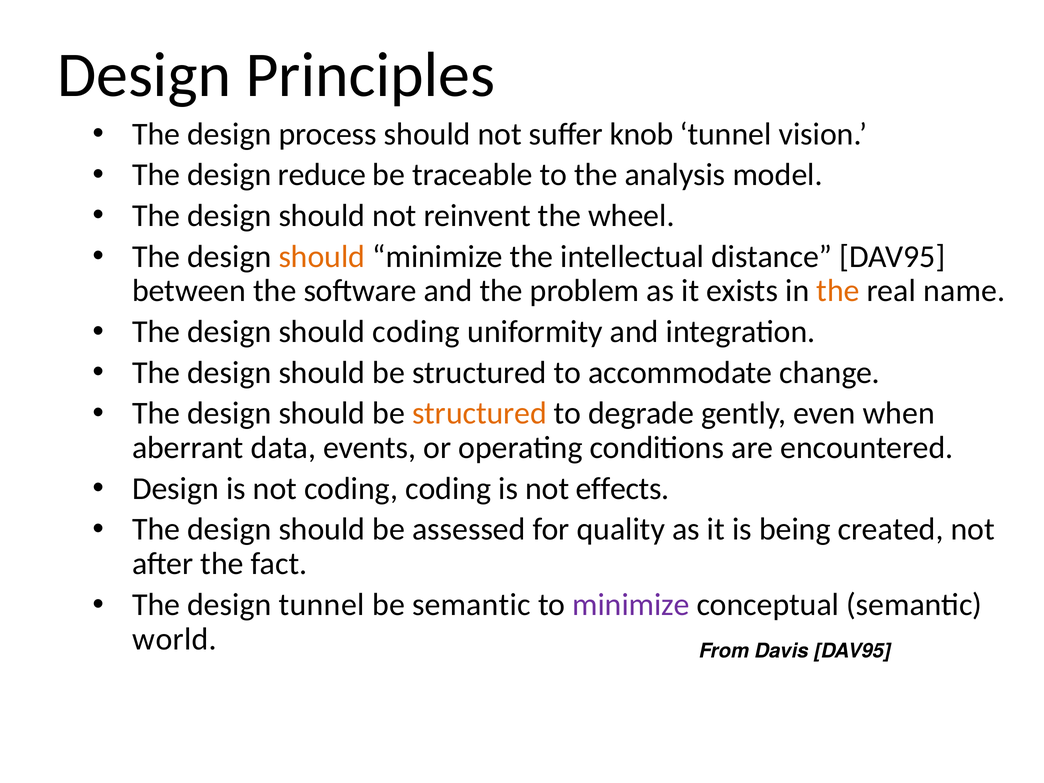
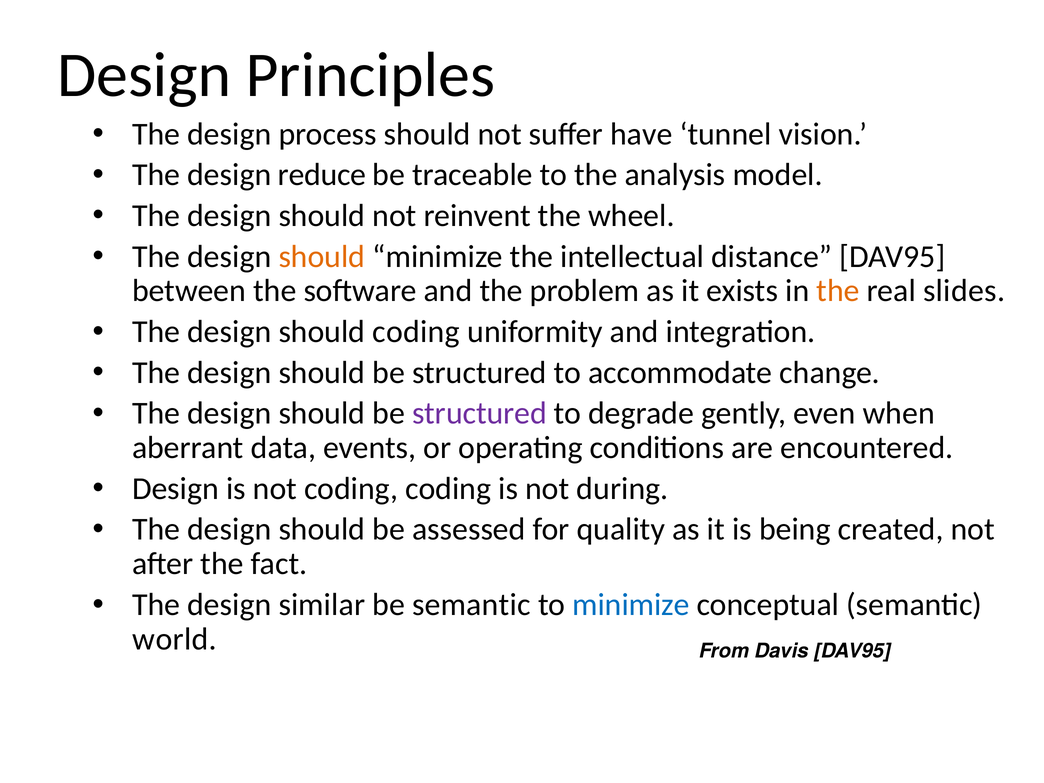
knob: knob -> have (641, 134)
name: name -> slides (964, 291)
structured colour: orange -> purple (479, 413)
effects: effects -> during (622, 489)
design tunnel: tunnel -> similar (322, 605)
minimize colour: purple -> blue (631, 605)
